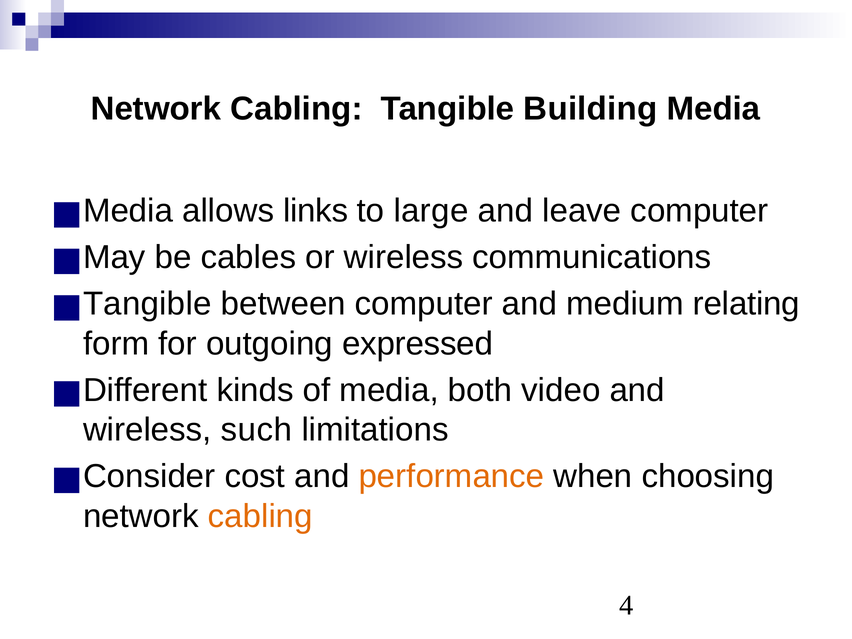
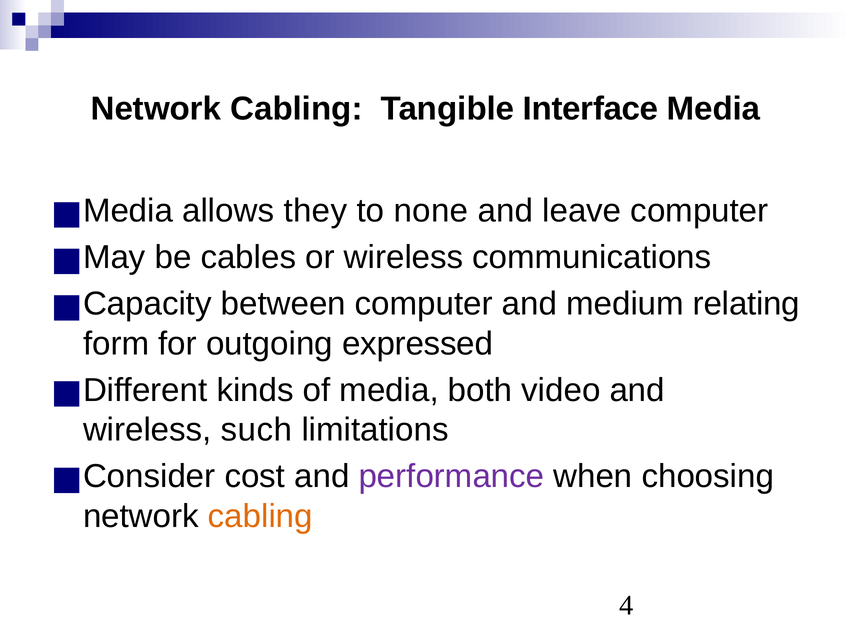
Building: Building -> Interface (591, 109)
links: links -> they (315, 211)
large: large -> none (431, 211)
Tangible: Tangible -> Capacity (147, 304)
performance colour: orange -> purple (451, 476)
